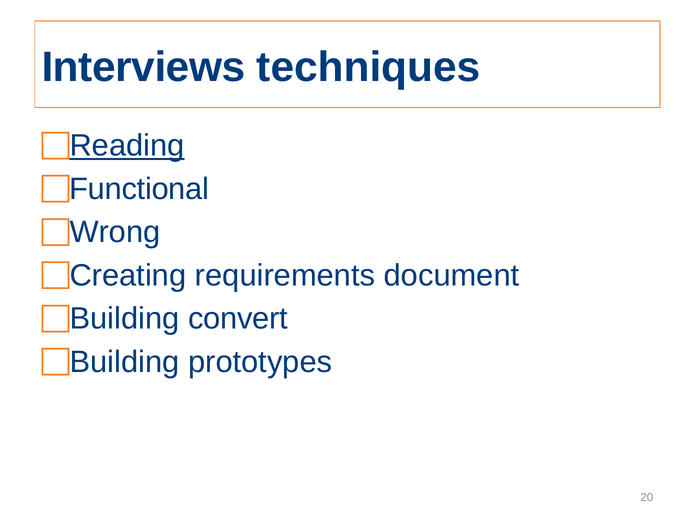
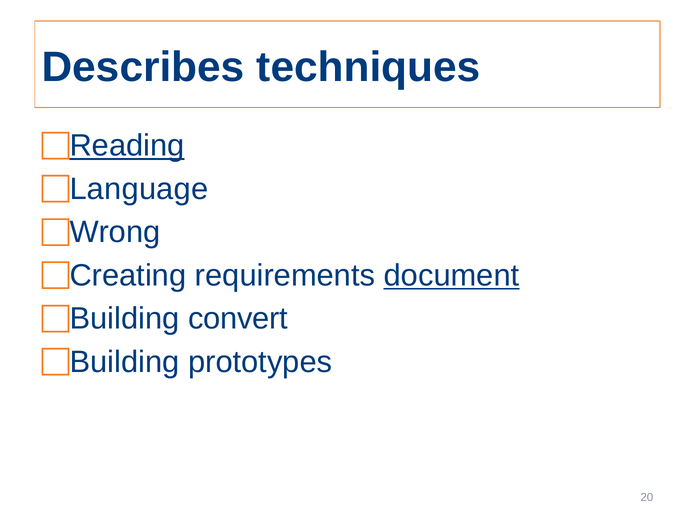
Interviews: Interviews -> Describes (143, 67)
Functional: Functional -> Language (139, 189)
document underline: none -> present (452, 276)
